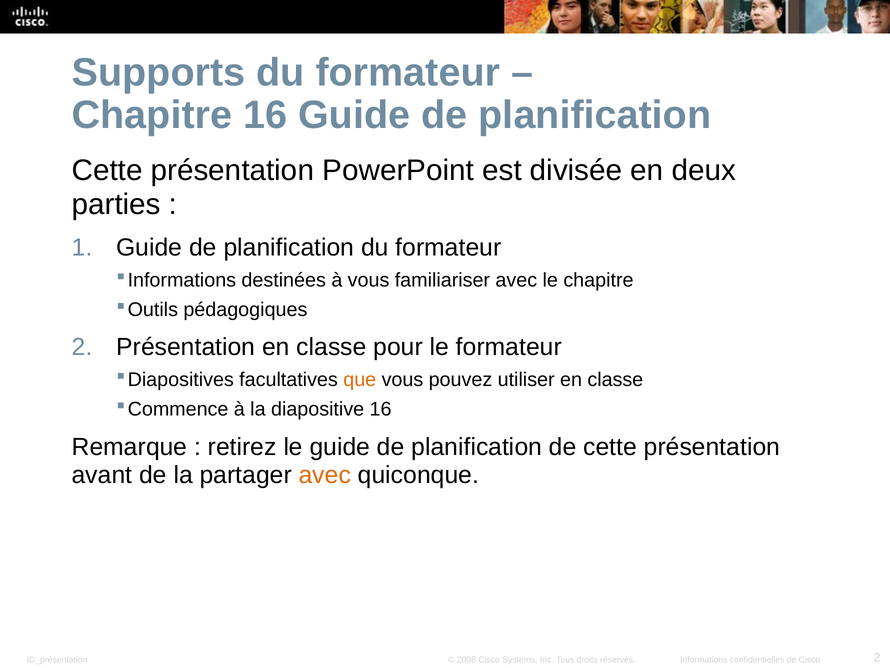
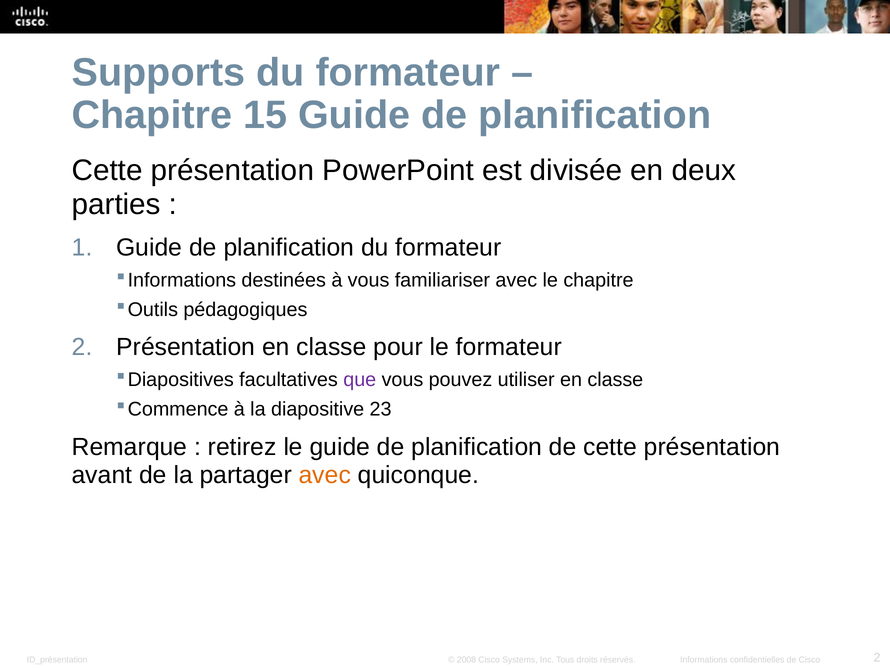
Chapitre 16: 16 -> 15 (265, 115)
que colour: orange -> purple (360, 379)
diapositive 16: 16 -> 23 (381, 409)
